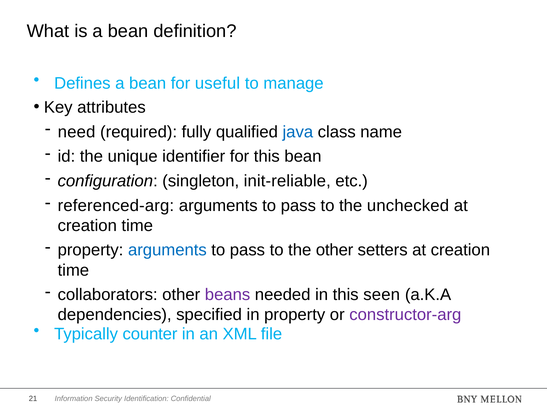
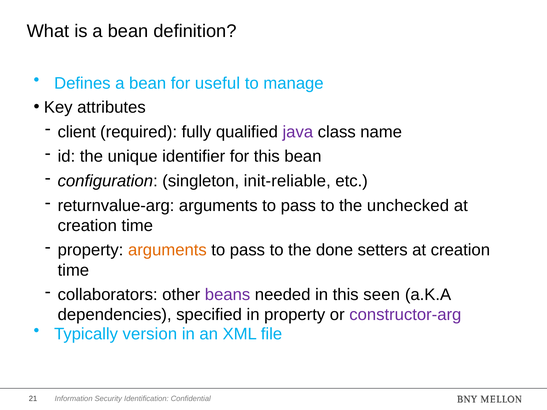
need: need -> client (77, 132)
java colour: blue -> purple (298, 132)
referenced-arg: referenced-arg -> returnvalue-arg (116, 206)
arguments colour: blue -> orange (167, 250)
the other: other -> done (335, 250)
counter: counter -> version (150, 334)
